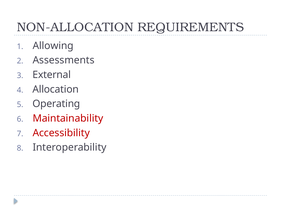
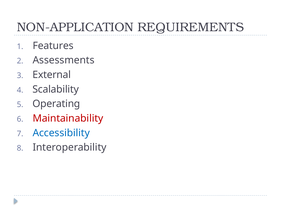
NON-ALLOCATION: NON-ALLOCATION -> NON-APPLICATION (75, 27)
Allowing: Allowing -> Features (53, 46)
Allocation: Allocation -> Scalability (56, 89)
Accessibility colour: red -> blue (61, 133)
